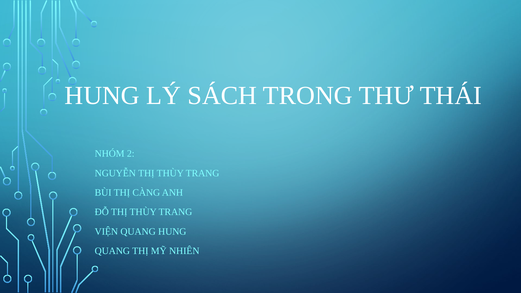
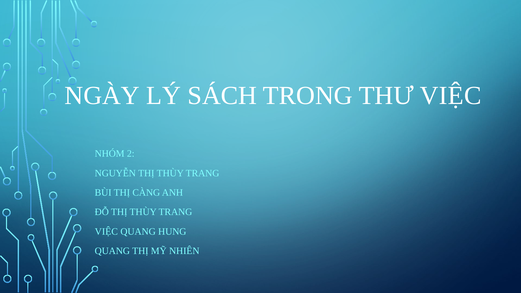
HUNG: HUNG -> NGÀY (102, 96)
THƯ THÁI: THÁI -> VIỆC (451, 96)
VIỆN: VIỆN -> VIỆC (106, 232)
